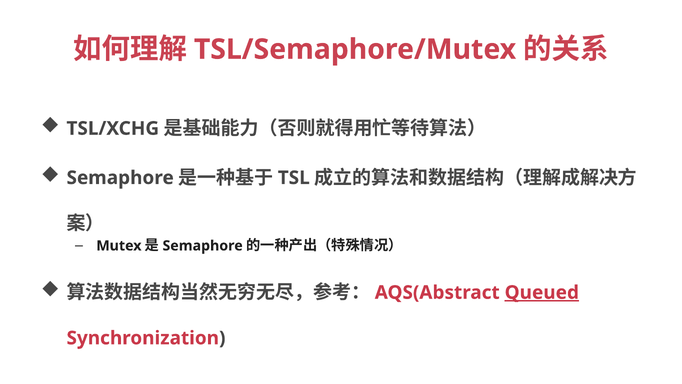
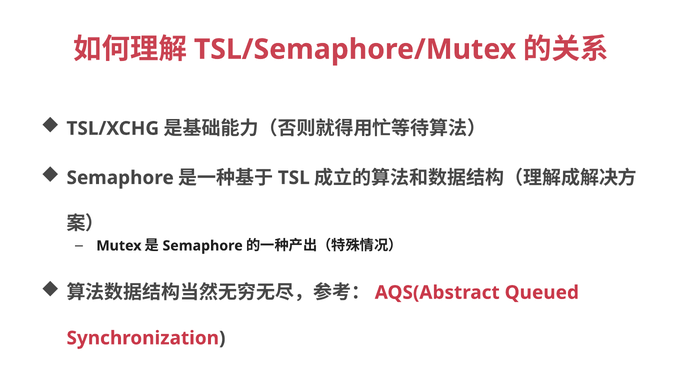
Queued underline: present -> none (542, 292)
